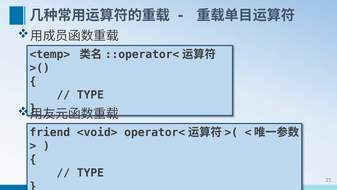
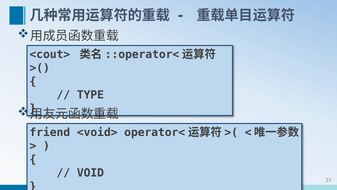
<temp>: <temp> -> <cout> (50, 54)
TYPE: TYPE -> VOID (90, 173)
